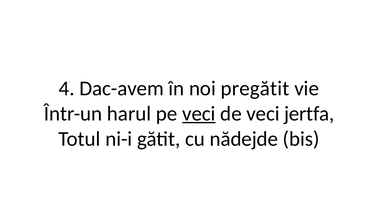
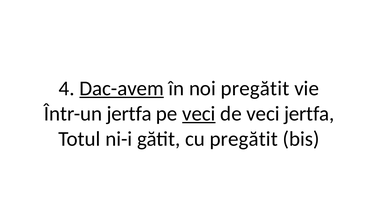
Dac-avem underline: none -> present (122, 88)
Într-un harul: harul -> jertfa (129, 113)
cu nădejde: nădejde -> pregătit (244, 139)
